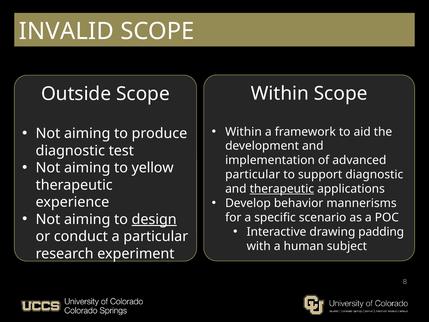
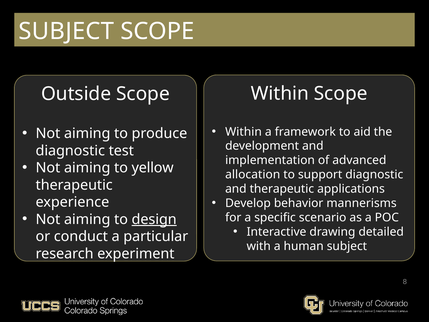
INVALID: INVALID -> SUBJECT (66, 31)
particular: particular -> allocation (253, 175)
therapeutic underline: present -> none (282, 189)
padding: padding -> detailed (381, 232)
